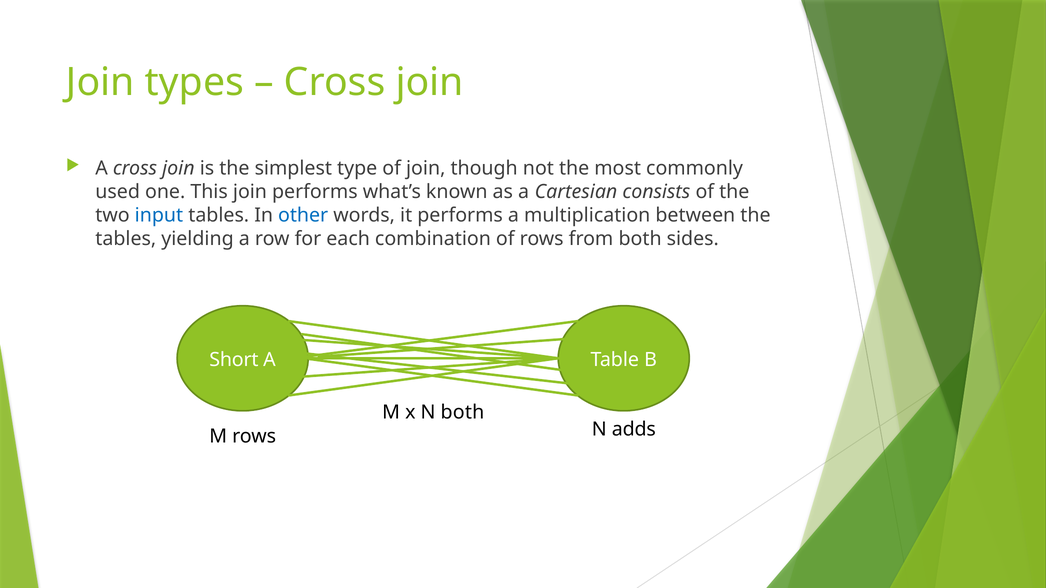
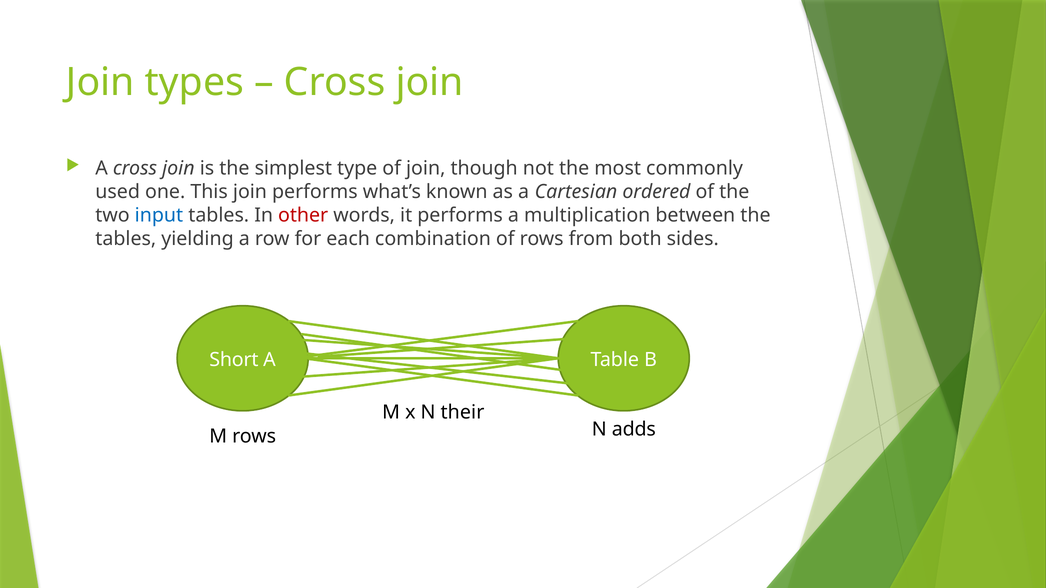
consists: consists -> ordered (656, 192)
other colour: blue -> red (303, 216)
N both: both -> their (462, 413)
